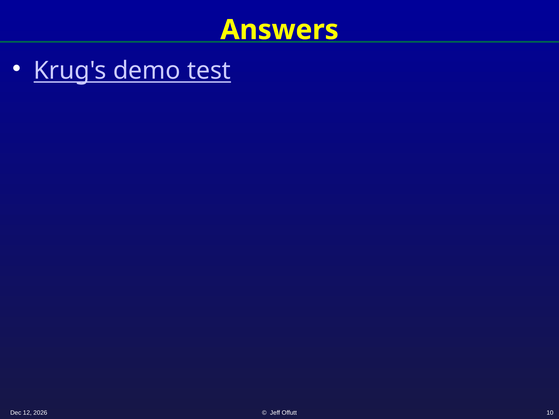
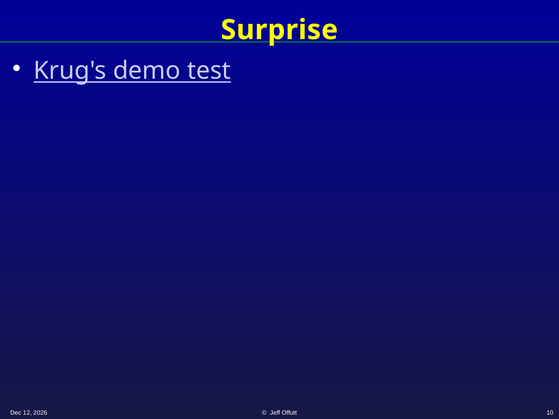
Answers: Answers -> Surprise (279, 30)
